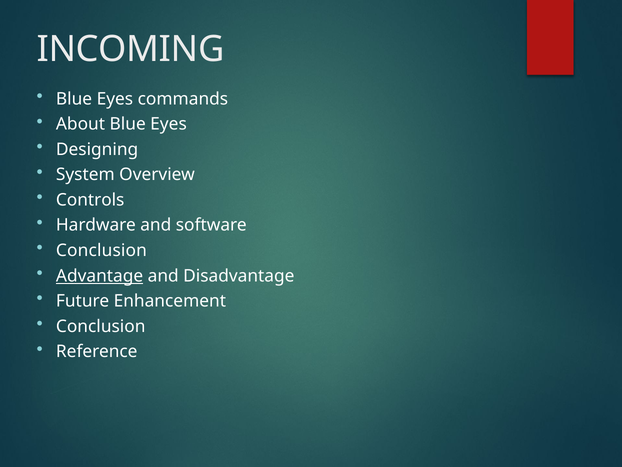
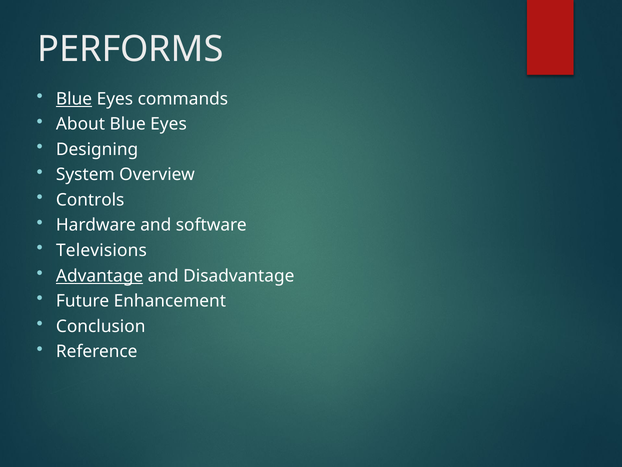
INCOMING: INCOMING -> PERFORMS (130, 49)
Blue underline: none -> present (74, 99)
Conclusion: Conclusion -> Televisions (101, 250)
